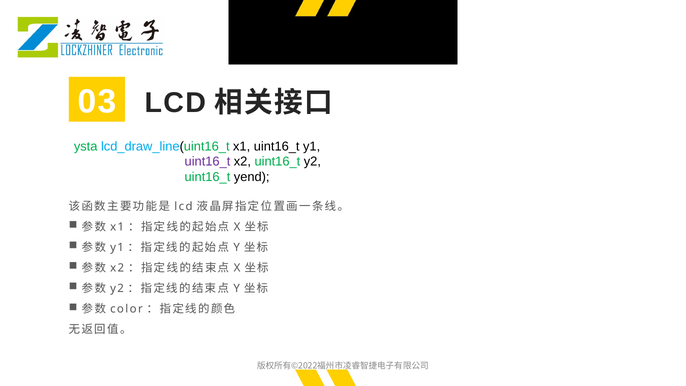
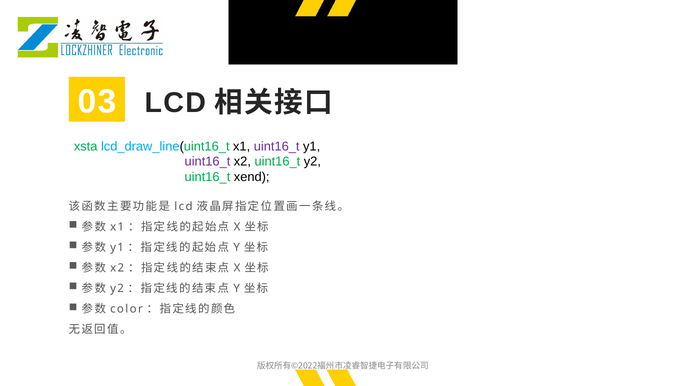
ysta: ysta -> xsta (86, 146)
uint16_t colour: black -> purple (277, 146)
yend: yend -> xend (252, 177)
